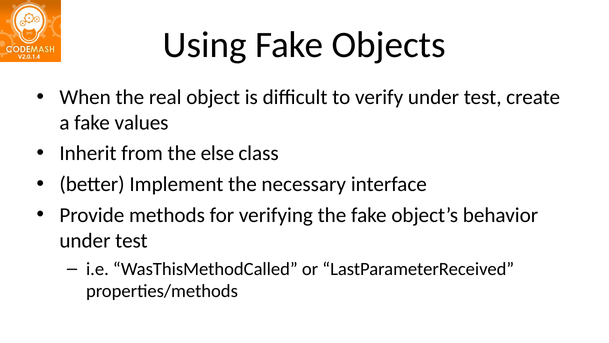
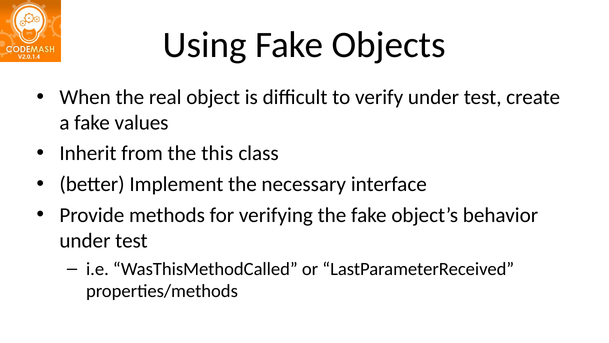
else: else -> this (217, 153)
